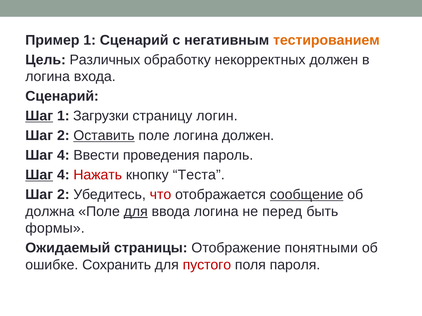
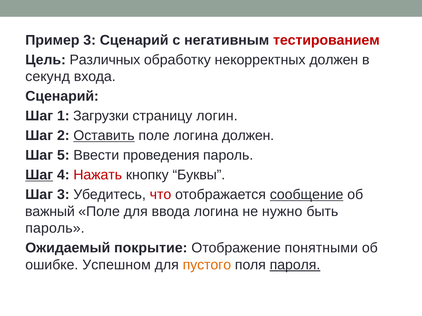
Пример 1: 1 -> 3 (90, 40)
тестированием colour: orange -> red (326, 40)
логина: логина -> секунд (48, 77)
Шаг underline: present -> none (39, 116)
4: 4 -> 5 (63, 155)
Теста: Теста -> Буквы (199, 175)
2: 2 -> 3 (63, 195)
должна: должна -> важный (50, 212)
для underline: present -> none (136, 212)
перед: перед -> нужно (282, 212)
формы: формы -> пароль (55, 229)
страницы: страницы -> покрытие (151, 248)
Сохранить: Сохранить -> Успешном (117, 265)
пустого colour: red -> orange (207, 265)
пароля underline: none -> present (295, 265)
